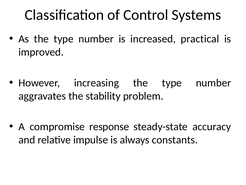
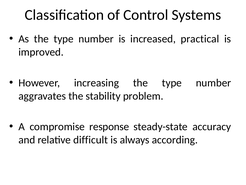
impulse: impulse -> difficult (91, 140)
constants: constants -> according (175, 140)
